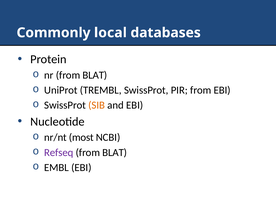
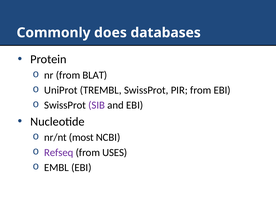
local: local -> does (110, 33)
SIB colour: orange -> purple (97, 105)
BLAT: BLAT -> USES (115, 152)
